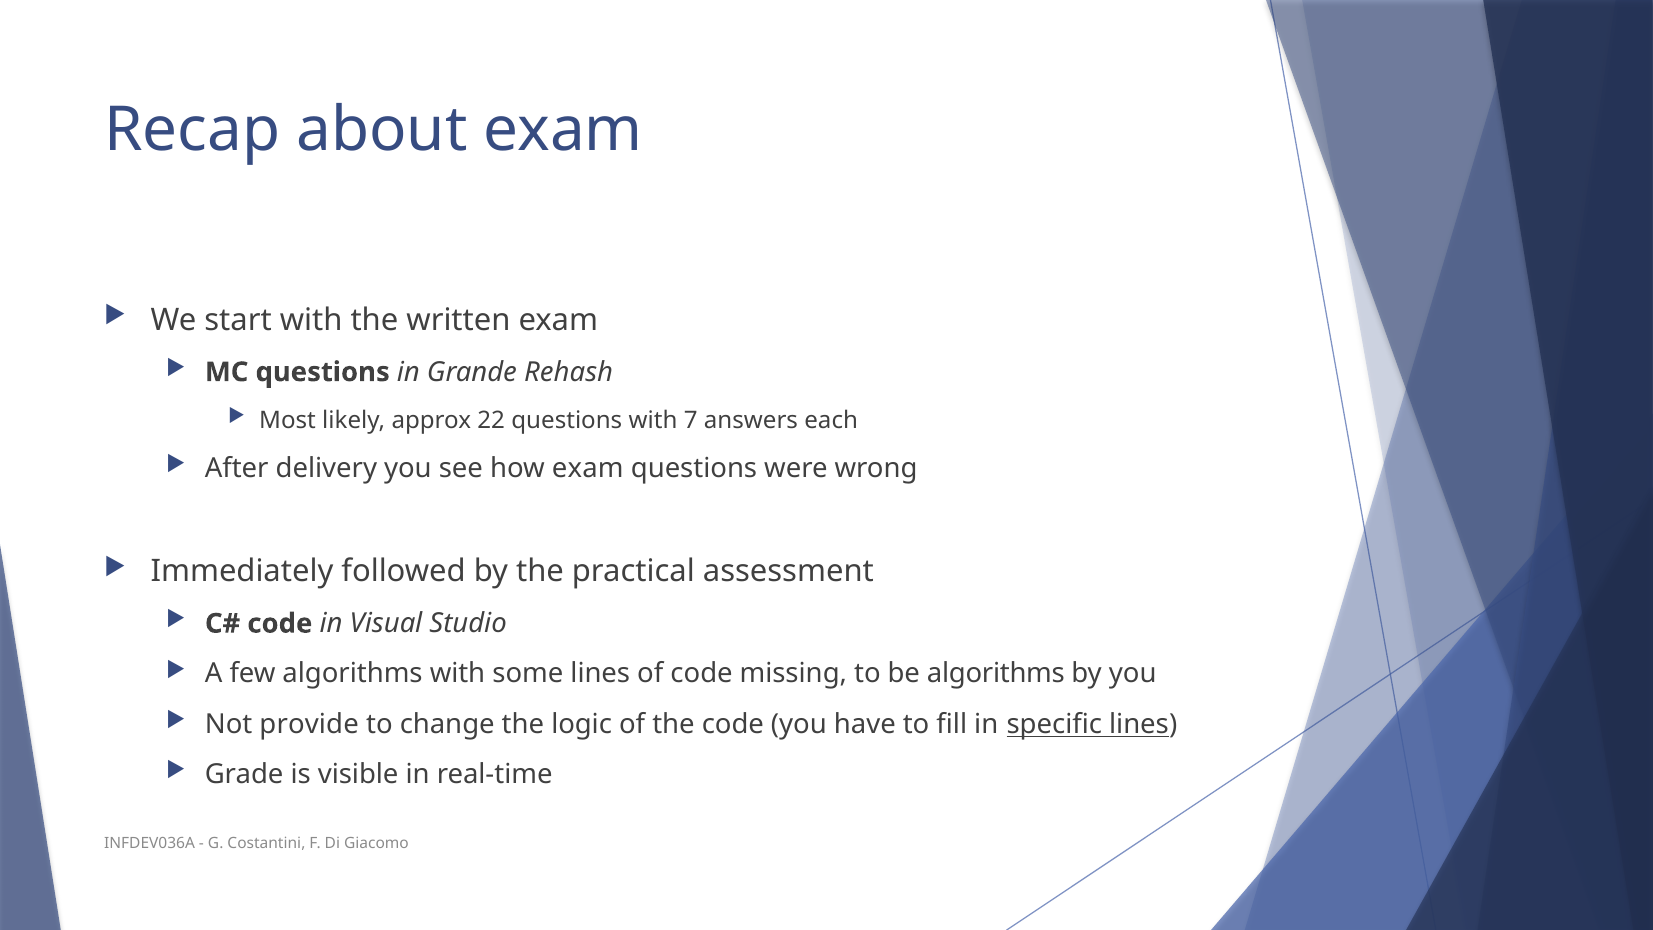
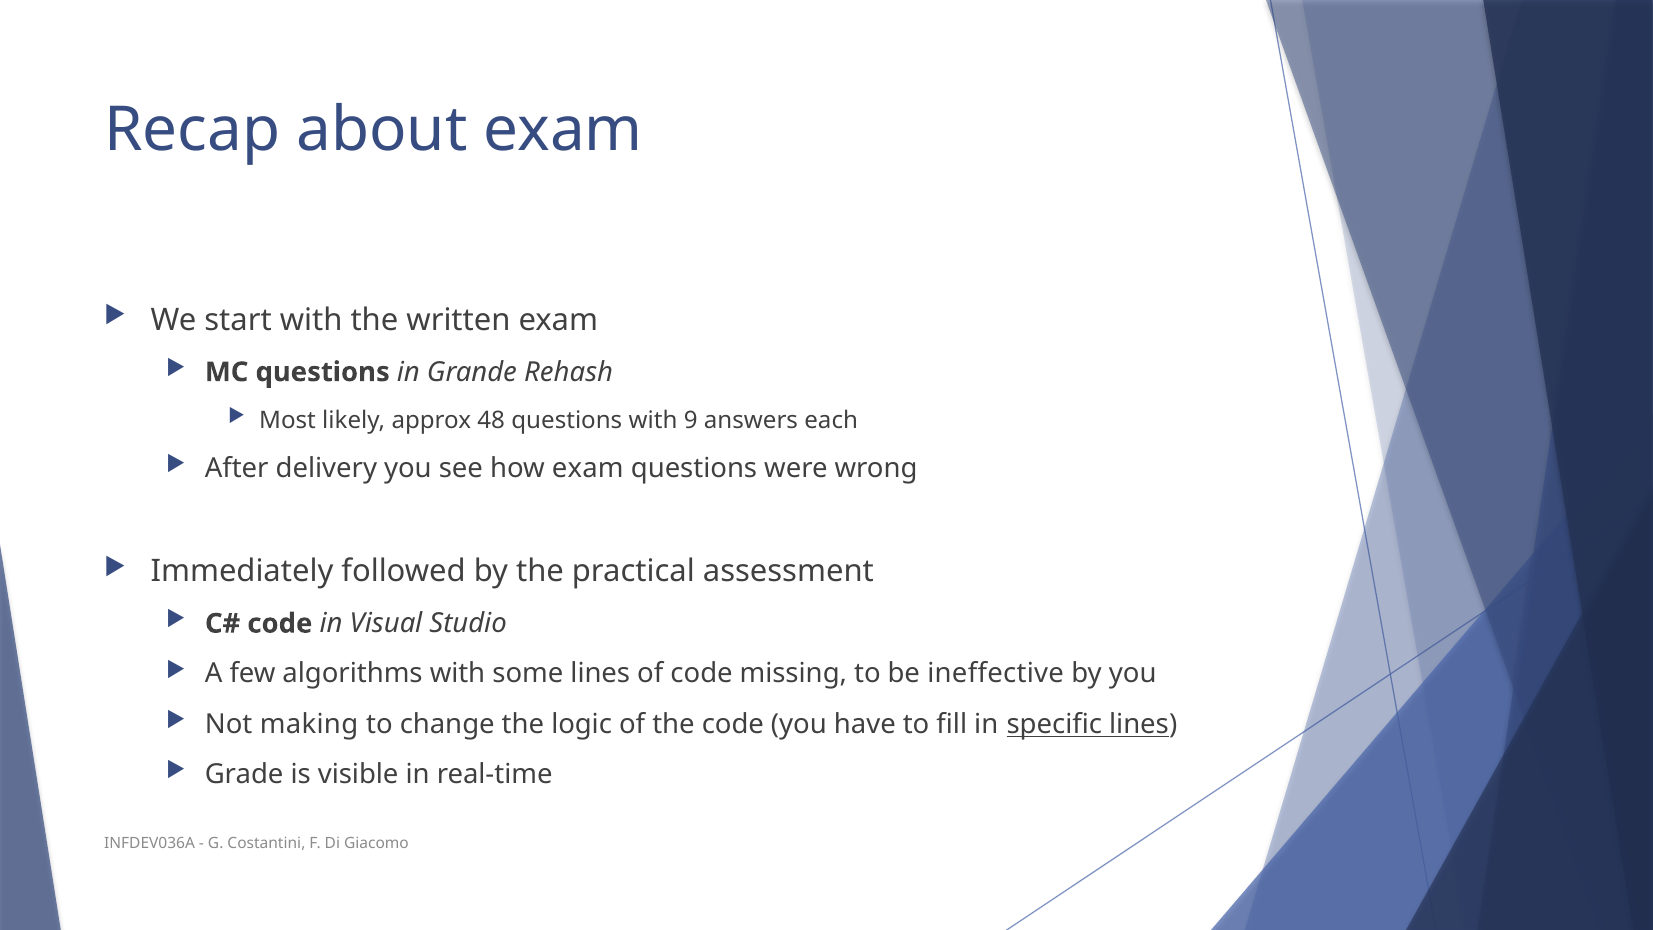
22: 22 -> 48 (491, 420)
7: 7 -> 9 (691, 420)
be algorithms: algorithms -> ineffective (996, 674)
provide: provide -> making (309, 724)
